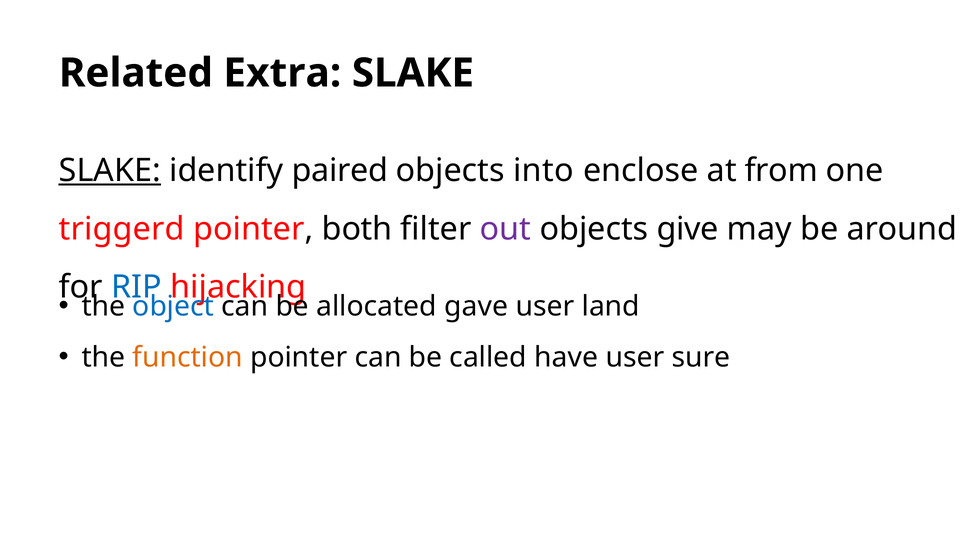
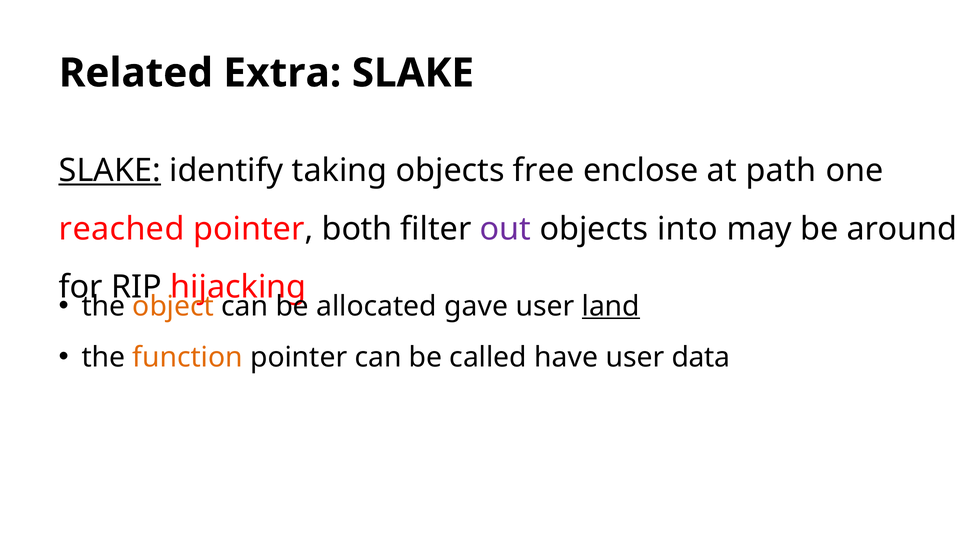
paired: paired -> taking (340, 171)
into: into -> free (544, 171)
from: from -> path (781, 171)
triggerd: triggerd -> reached (122, 229)
give: give -> into (687, 229)
RIP colour: blue -> black (137, 287)
object colour: blue -> orange (173, 306)
land underline: none -> present (611, 306)
sure: sure -> data (701, 357)
